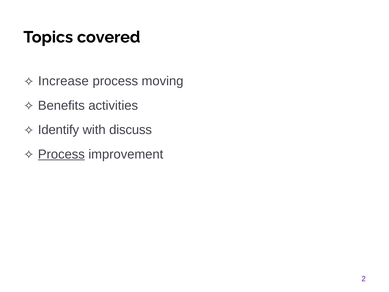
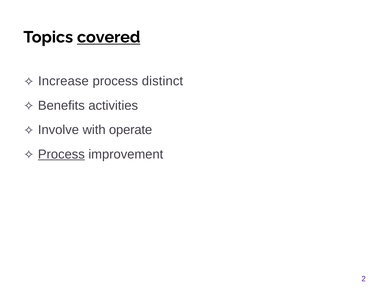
covered underline: none -> present (109, 37)
moving: moving -> distinct (162, 81)
Identify: Identify -> Involve (58, 130)
discuss: discuss -> operate (131, 130)
